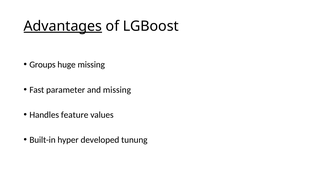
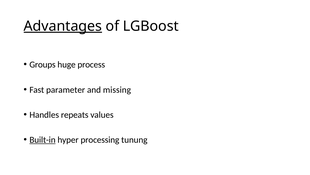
huge missing: missing -> process (91, 64)
feature: feature -> repeats (75, 114)
Built-in underline: none -> present (43, 139)
developed: developed -> processing (100, 139)
